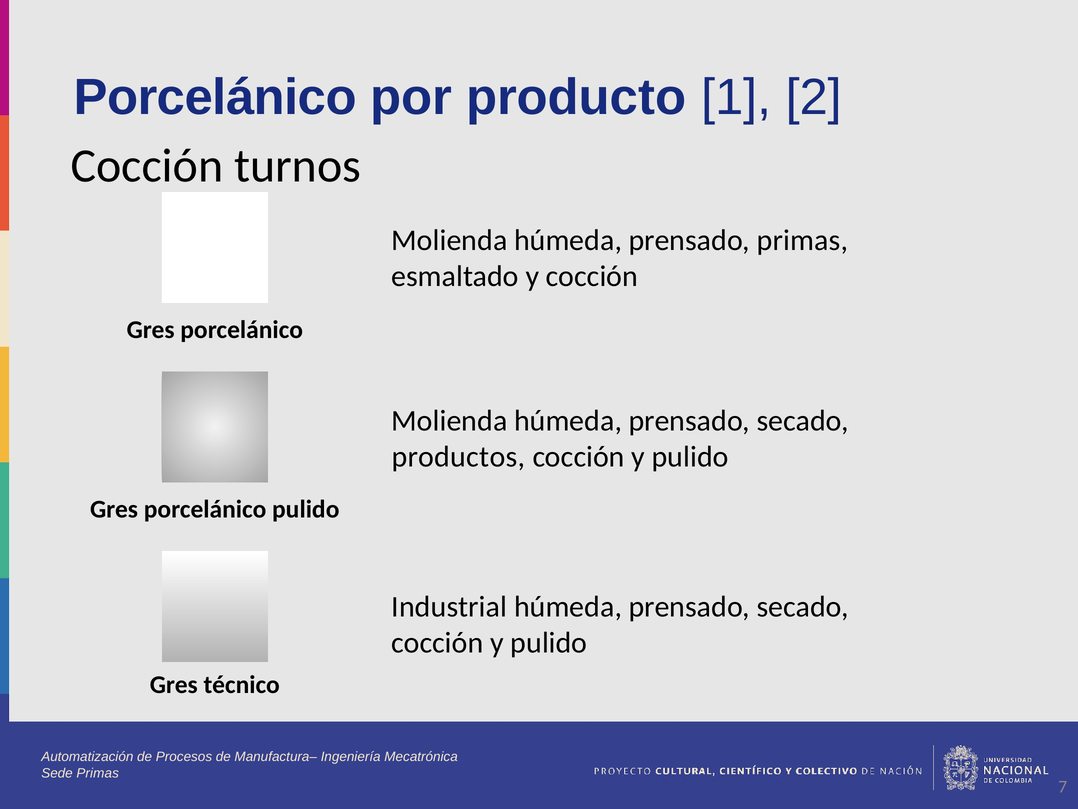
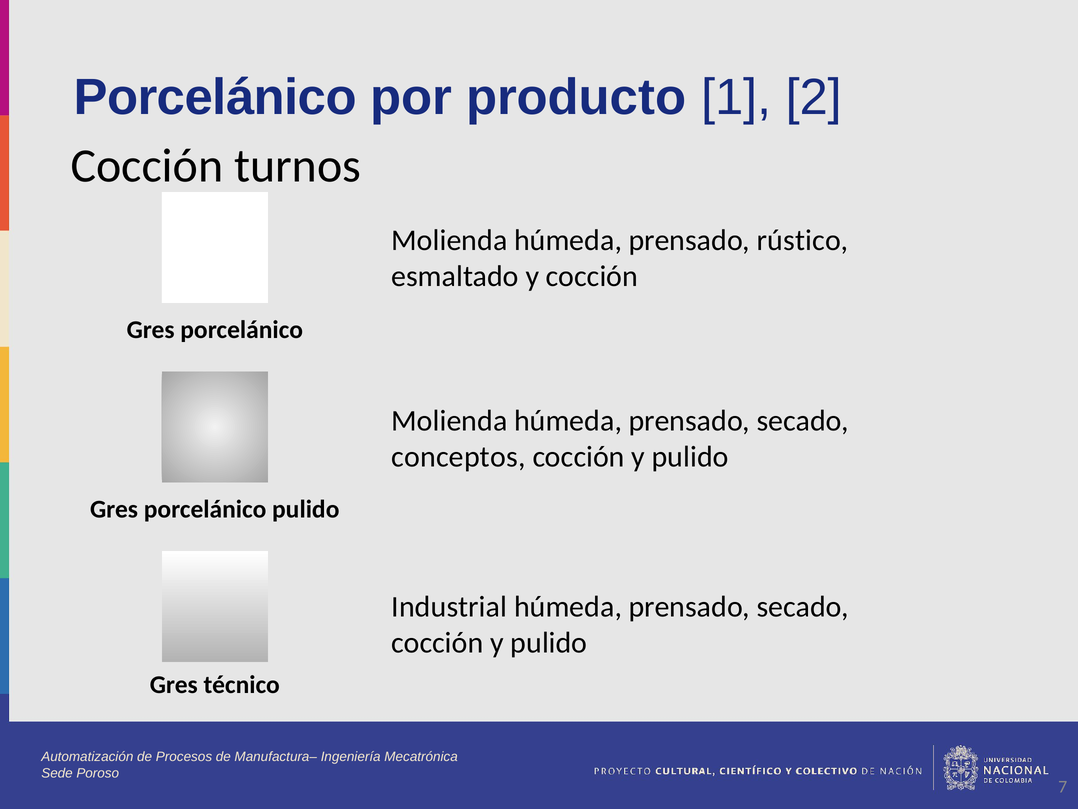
prensado primas: primas -> rústico (803, 240)
productos: productos -> conceptos (458, 457)
Sede Primas: Primas -> Poroso (98, 773)
